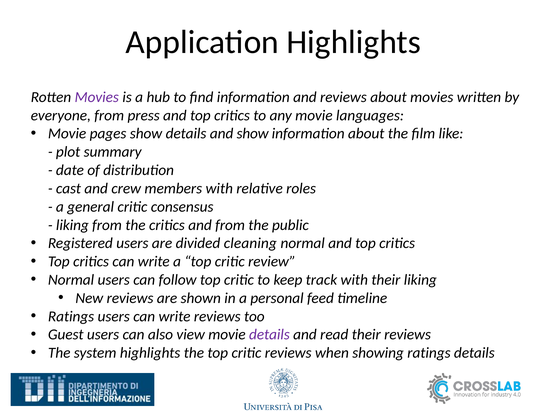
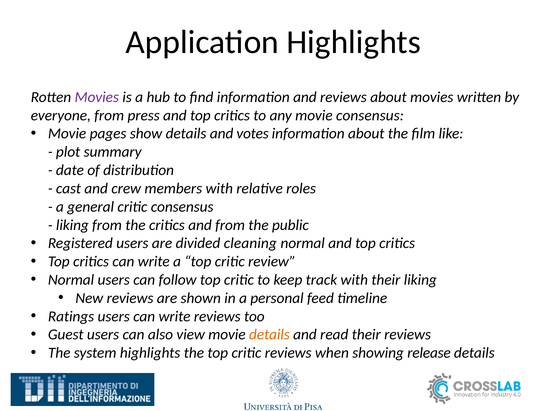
movie languages: languages -> consensus (370, 115)
and show: show -> votes (253, 134)
details colour: purple -> orange (269, 335)
showing ratings: ratings -> release (429, 353)
